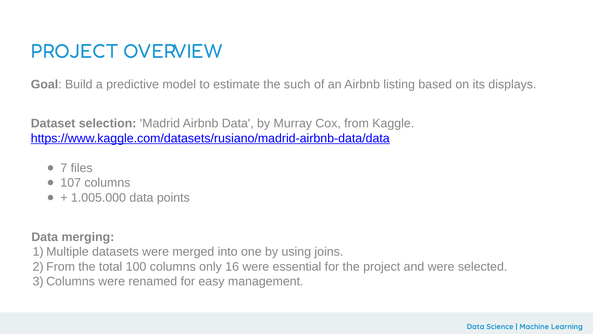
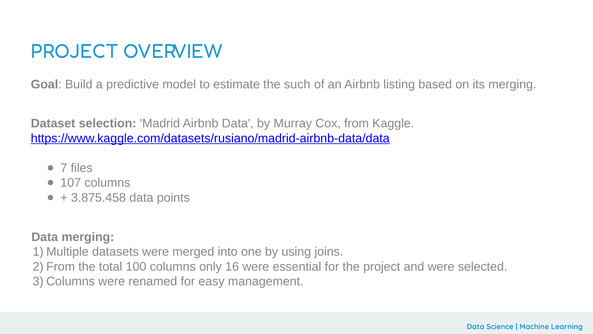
its displays: displays -> merging (512, 84)
1.005.000: 1.005.000 -> 3.875.458 (98, 197)
